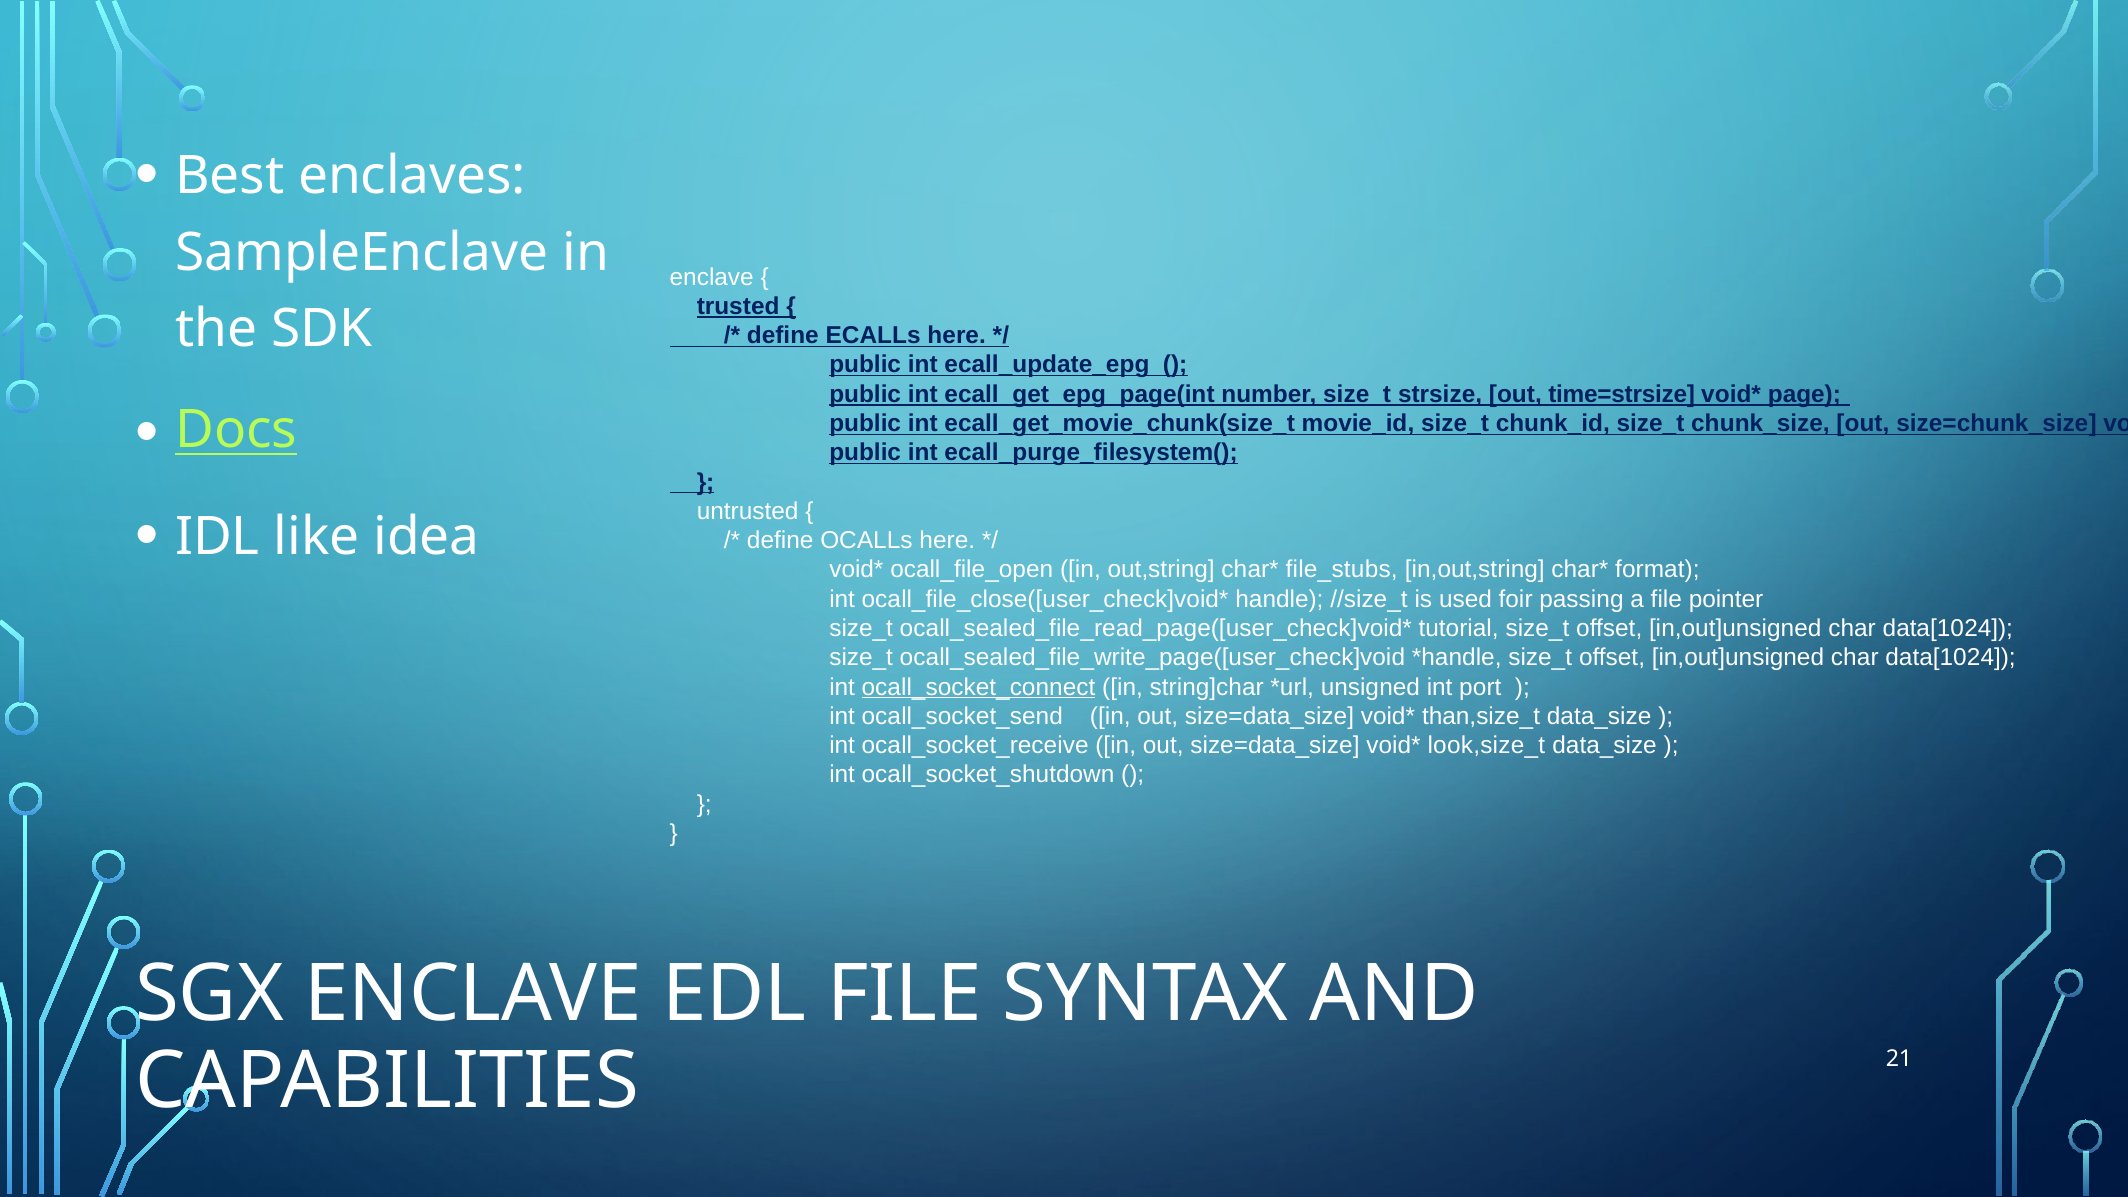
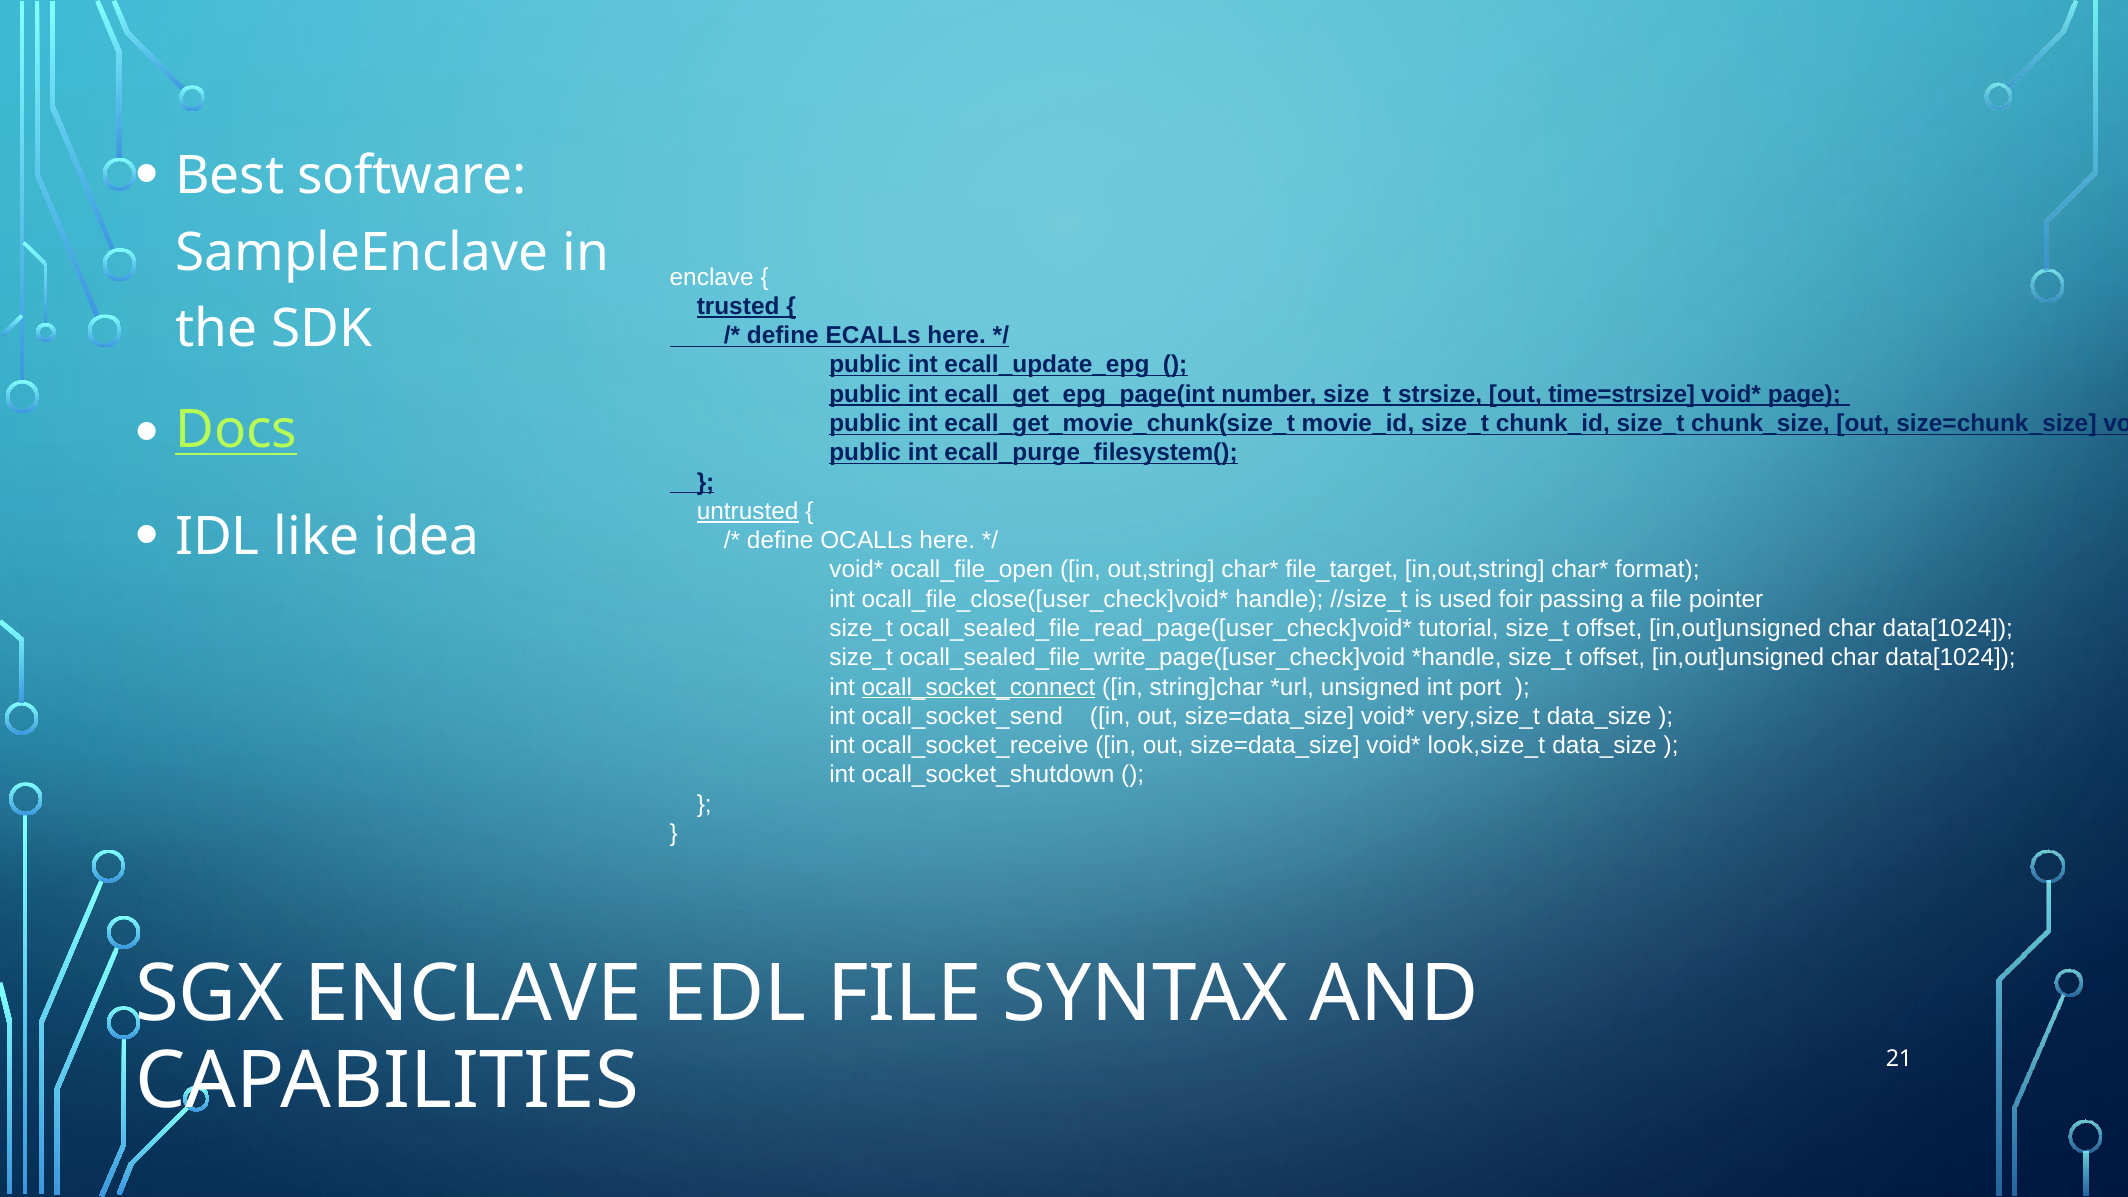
enclaves: enclaves -> software (412, 176)
untrusted underline: none -> present (748, 511)
file_stubs: file_stubs -> file_target (1342, 570)
than,size_t: than,size_t -> very,size_t (1481, 716)
